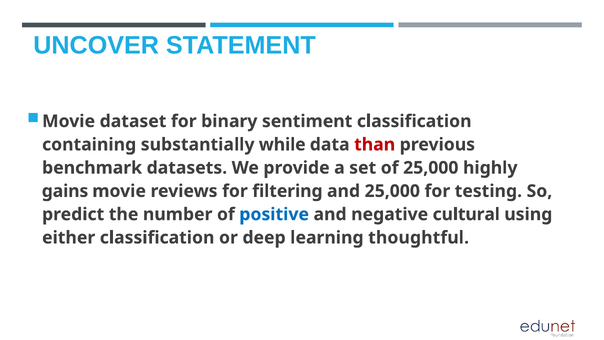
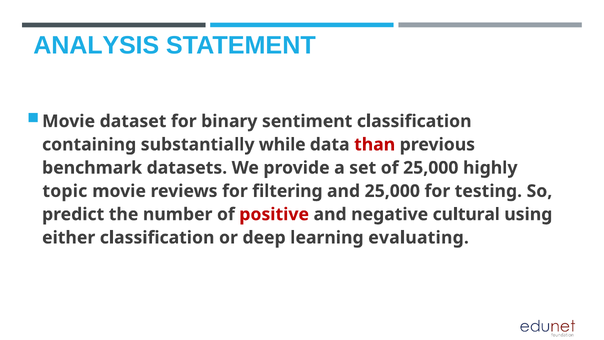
UNCOVER: UNCOVER -> ANALYSIS (96, 45)
gains: gains -> topic (65, 191)
positive colour: blue -> red (274, 214)
thoughtful: thoughtful -> evaluating (419, 237)
